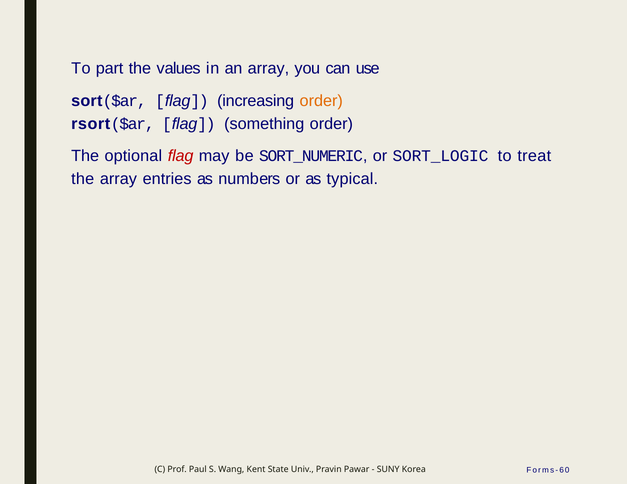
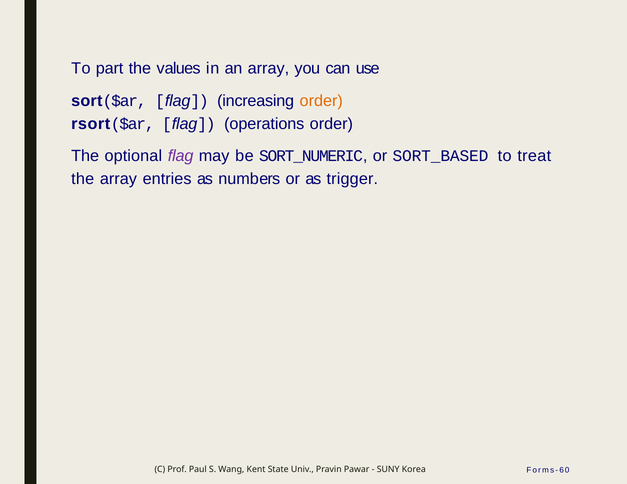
something: something -> operations (264, 124)
flag colour: red -> purple (181, 156)
SORT_LOGIC: SORT_LOGIC -> SORT_BASED (440, 156)
typical: typical -> trigger (352, 179)
